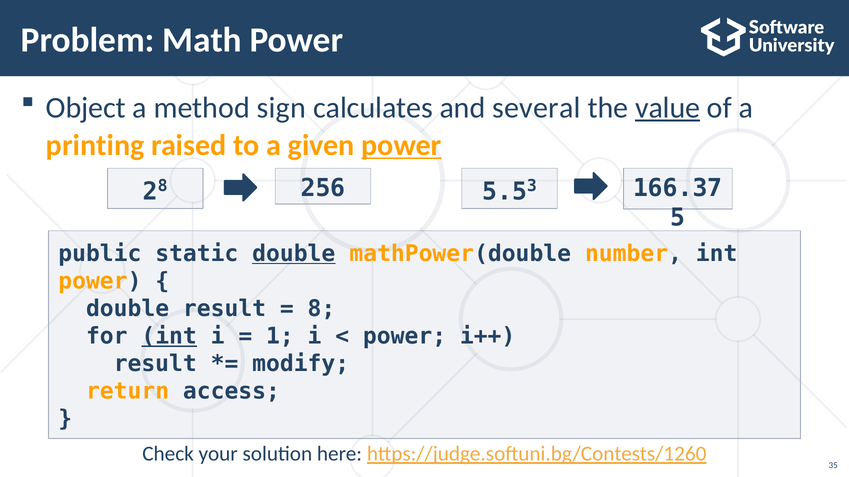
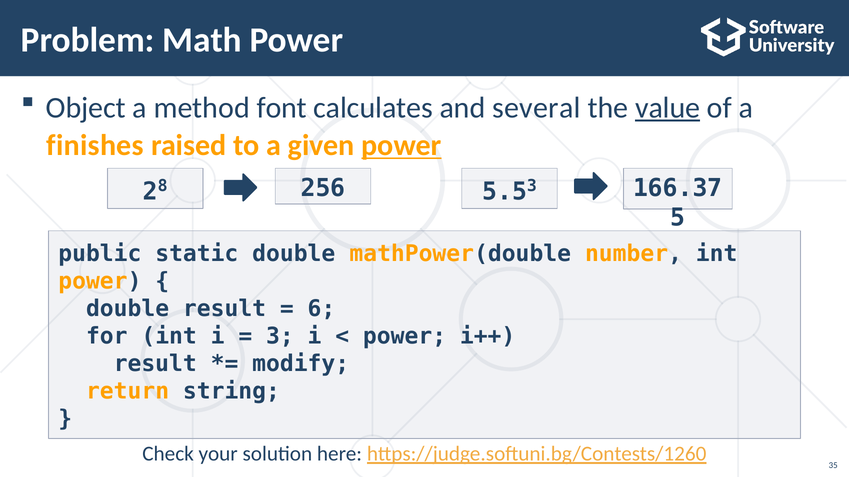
sign: sign -> font (282, 108)
printing: printing -> finishes (95, 146)
double underline: present -> none (294, 254)
8: 8 -> 6 (321, 309)
int underline: present -> none (169, 337)
1: 1 -> 3 (280, 337)
access: access -> string (231, 392)
